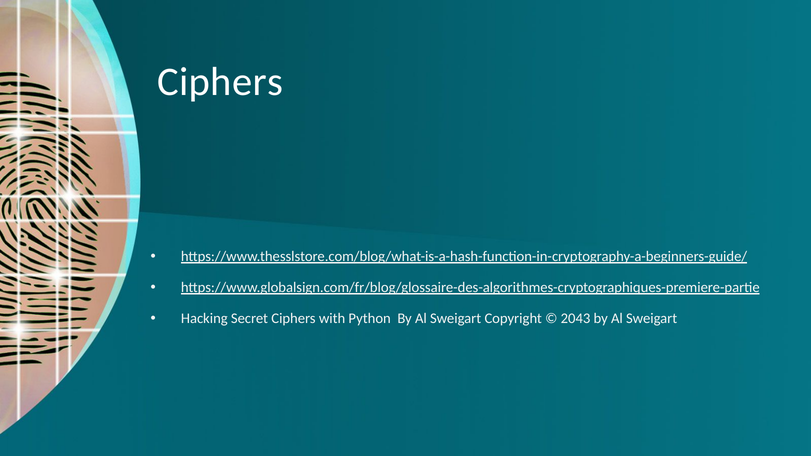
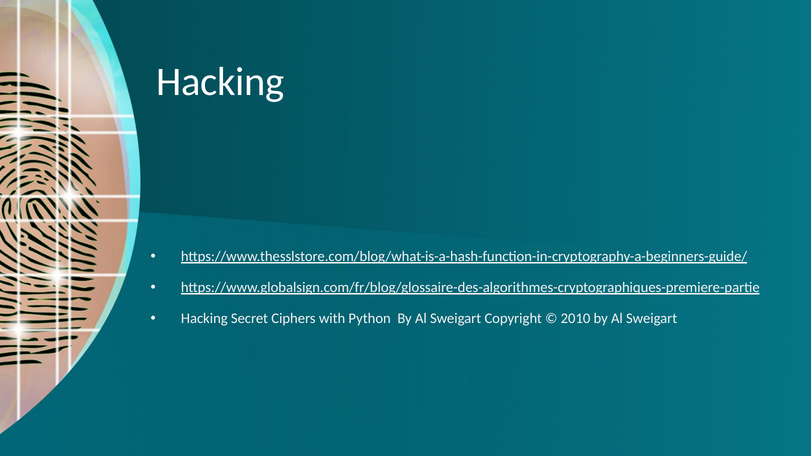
Ciphers: Ciphers -> Hacking (220, 82)
2043: 2043 -> 2010 (576, 319)
